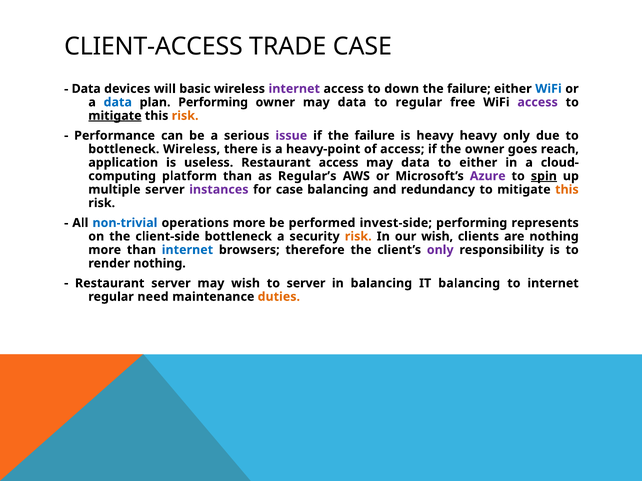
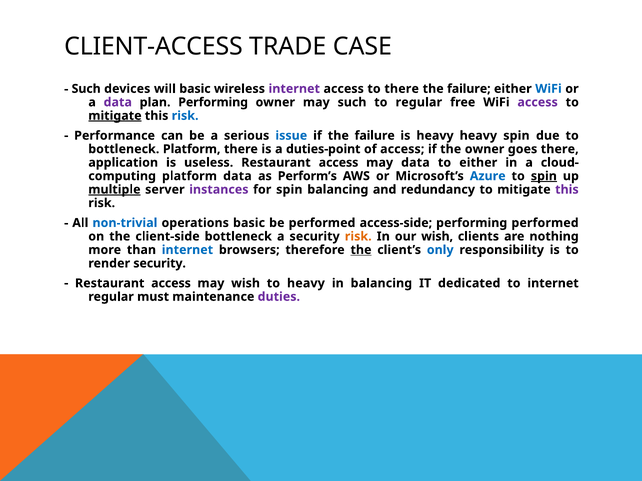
Data: Data -> Such (86, 89)
to down: down -> there (402, 89)
data colour: blue -> purple (118, 102)
owner may data: data -> such (352, 102)
risk colour: orange -> blue (185, 116)
issue colour: purple -> blue (291, 136)
heavy only: only -> spin (516, 136)
bottleneck Wireless: Wireless -> Platform (192, 149)
heavy-point: heavy-point -> duties-point (323, 149)
goes reach: reach -> there (560, 149)
platform than: than -> data (237, 176)
Regular’s: Regular’s -> Perform’s (307, 176)
Azure colour: purple -> blue (488, 176)
multiple underline: none -> present (114, 190)
for case: case -> spin (289, 190)
this colour: orange -> purple (567, 190)
operations more: more -> basic (249, 223)
invest-side: invest-side -> access-side (396, 223)
performing represents: represents -> performed (545, 223)
the underline: none -> present (361, 250)
only colour: purple -> blue (440, 250)
render nothing: nothing -> security (160, 264)
server: server -> access (171, 283)
to server: server -> heavy (306, 283)
IT balancing: balancing -> dedicated (469, 283)
need: need -> must (153, 297)
duties colour: orange -> purple (279, 297)
